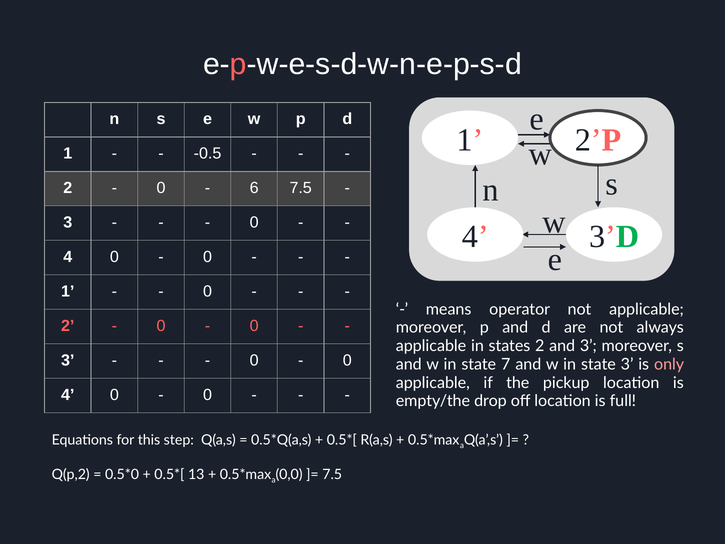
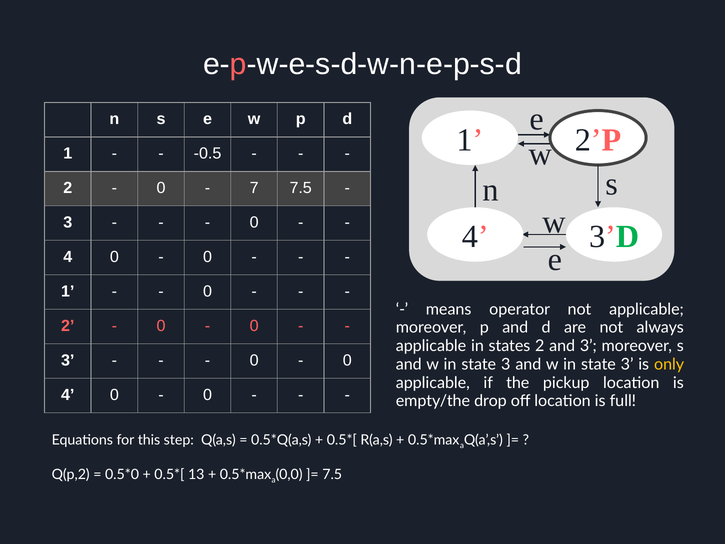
6: 6 -> 7 (254, 188)
7: 7 -> 3 (506, 364)
only colour: pink -> yellow (669, 364)
